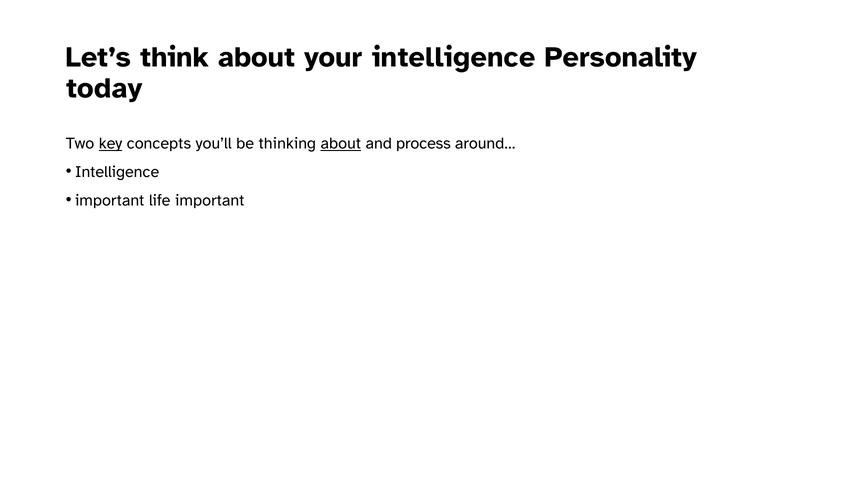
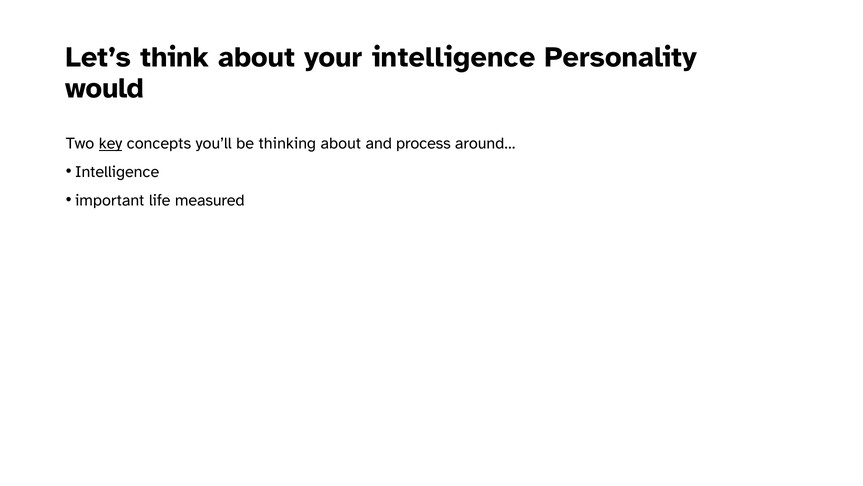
today: today -> would (105, 88)
about underline: present -> none (341, 143)
life important: important -> measured (210, 200)
